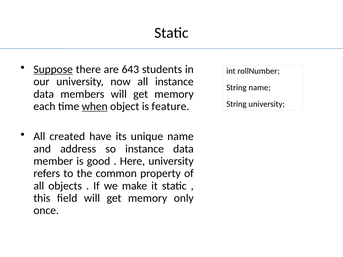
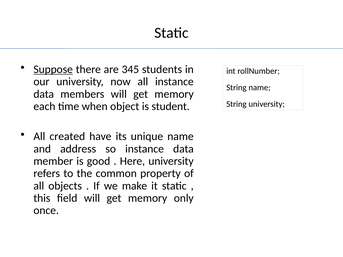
643: 643 -> 345 (130, 69)
when underline: present -> none (95, 106)
feature: feature -> student (171, 106)
